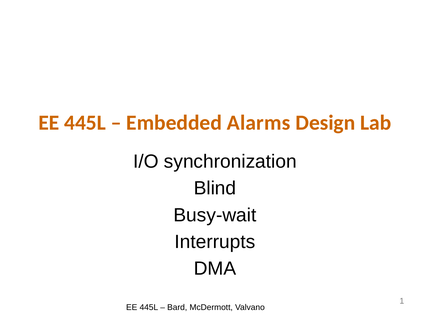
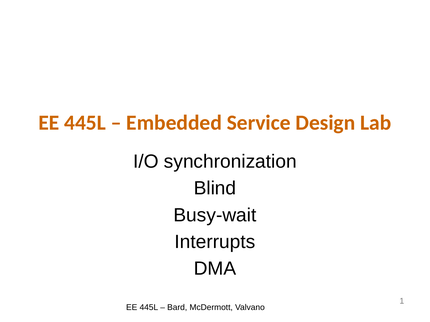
Alarms: Alarms -> Service (259, 123)
